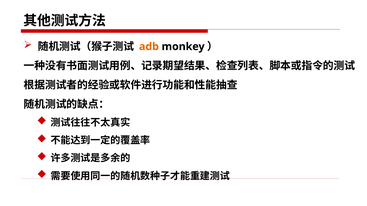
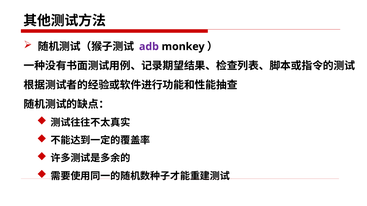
adb colour: orange -> purple (149, 47)
